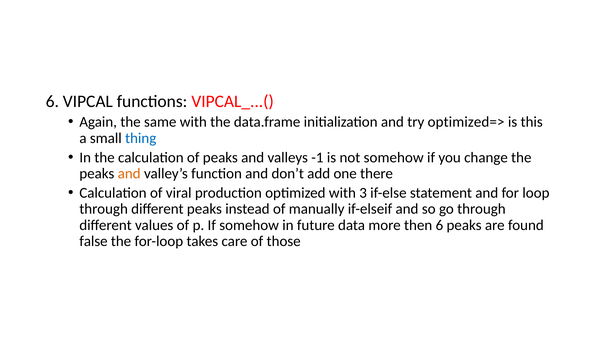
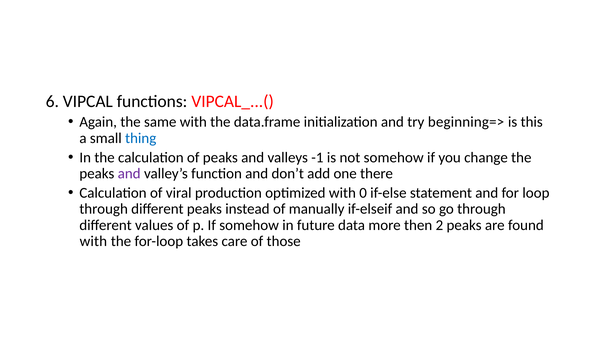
optimized=>: optimized=> -> beginning=> (466, 122)
and colour: orange -> purple (129, 174)
3: 3 -> 0 (363, 193)
then 6: 6 -> 2 (439, 225)
false: false -> with (93, 241)
